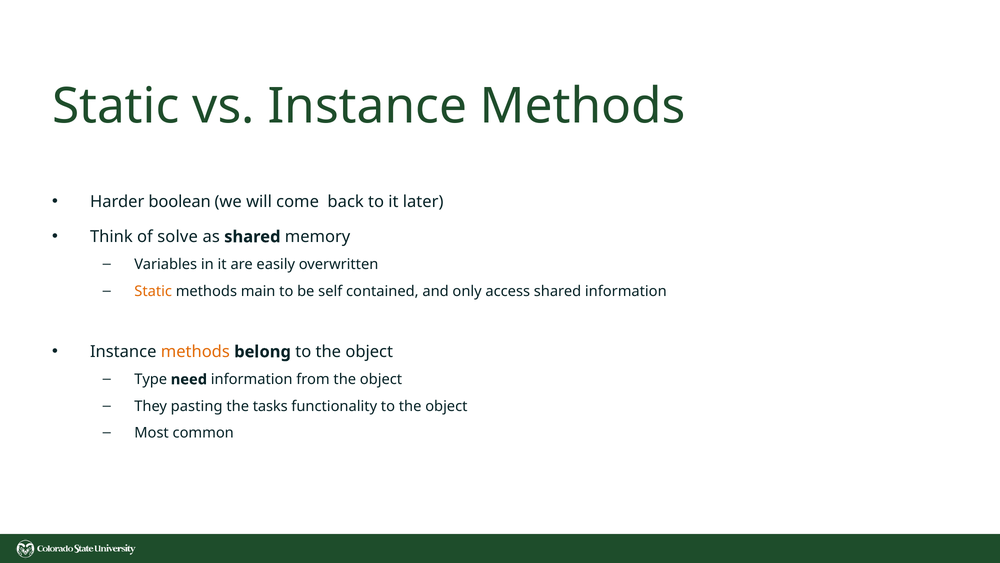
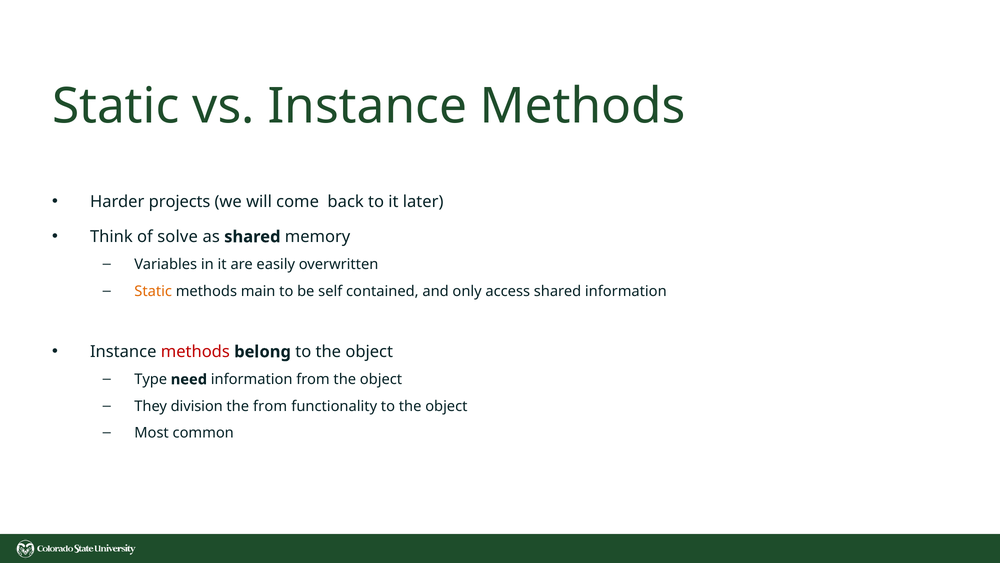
boolean: boolean -> projects (180, 202)
methods colour: orange -> red (195, 351)
pasting: pasting -> division (197, 406)
the tasks: tasks -> from (270, 406)
